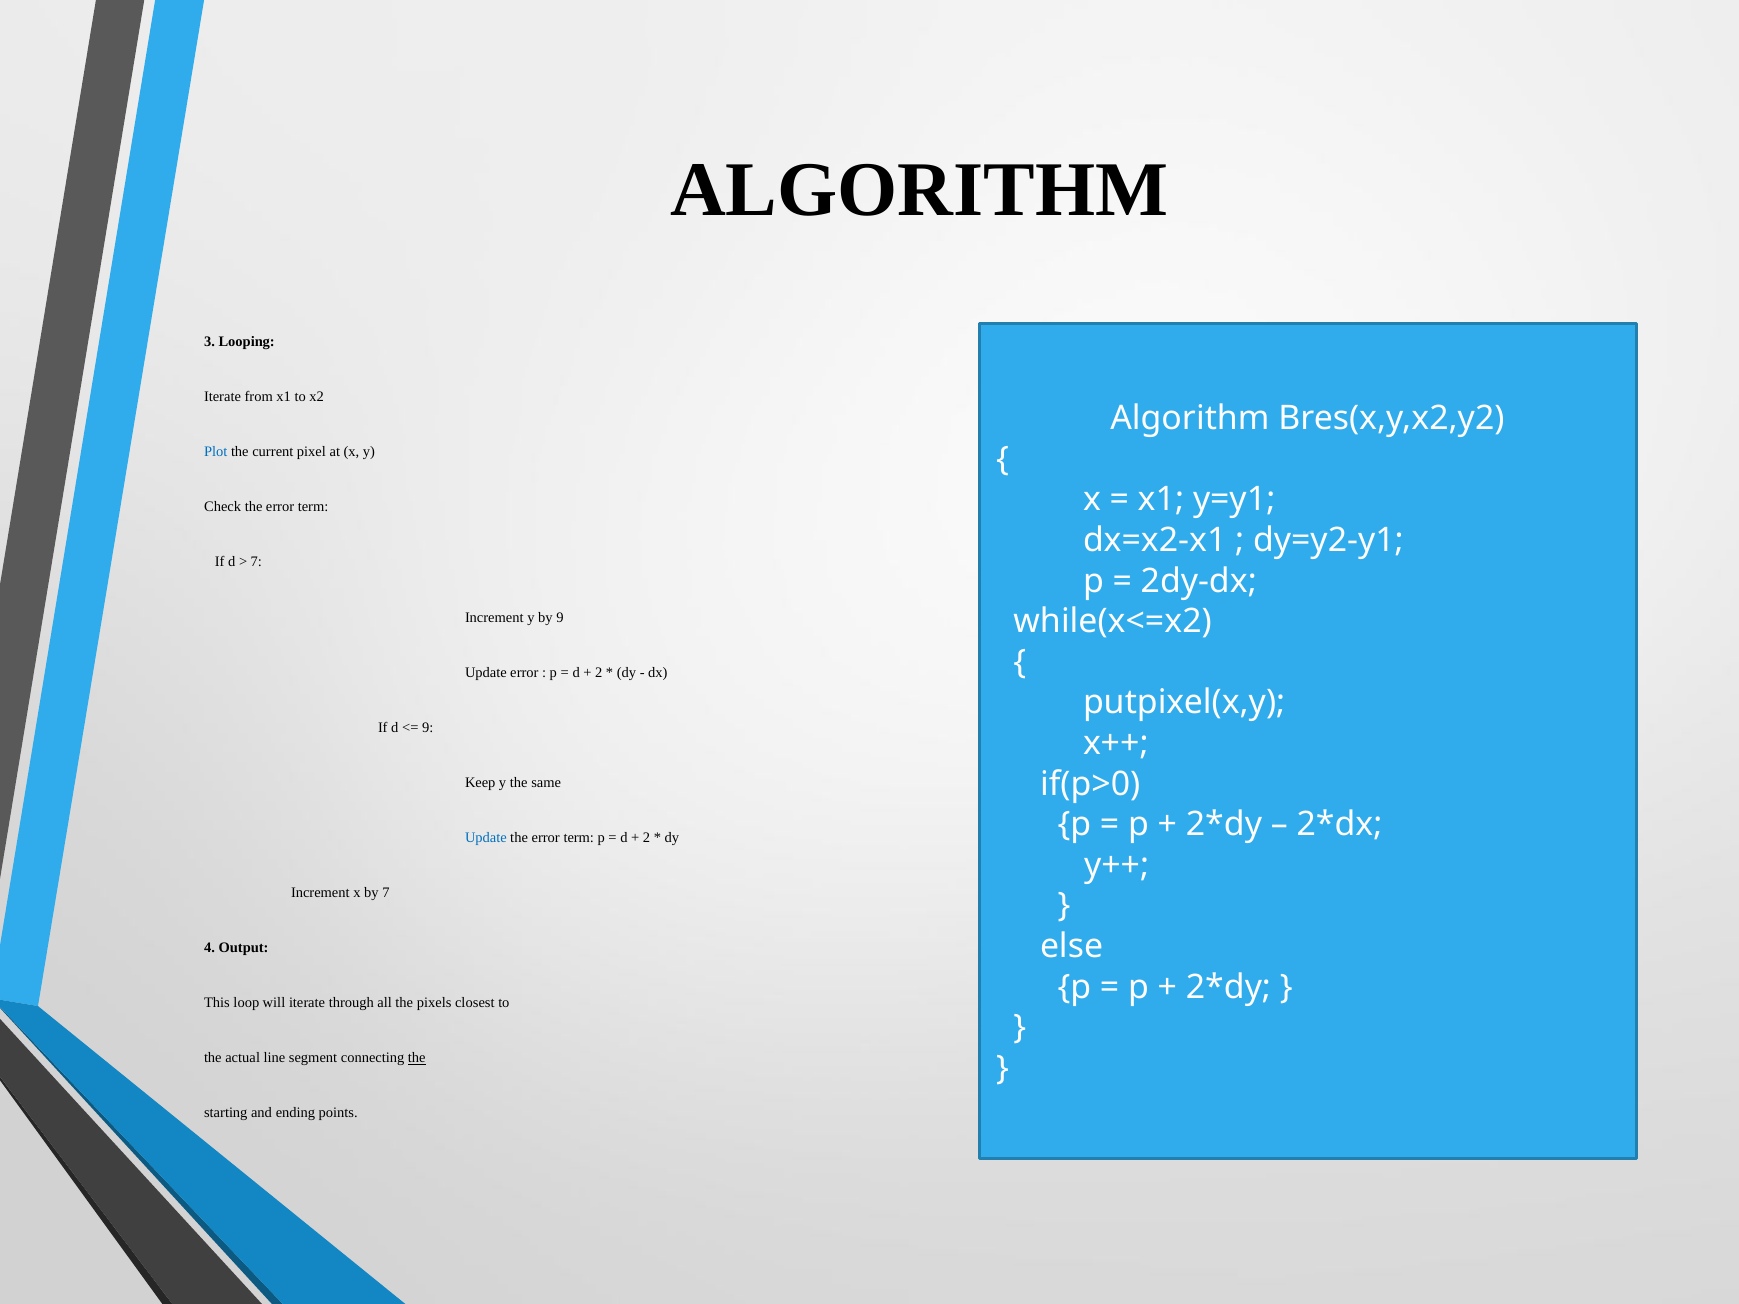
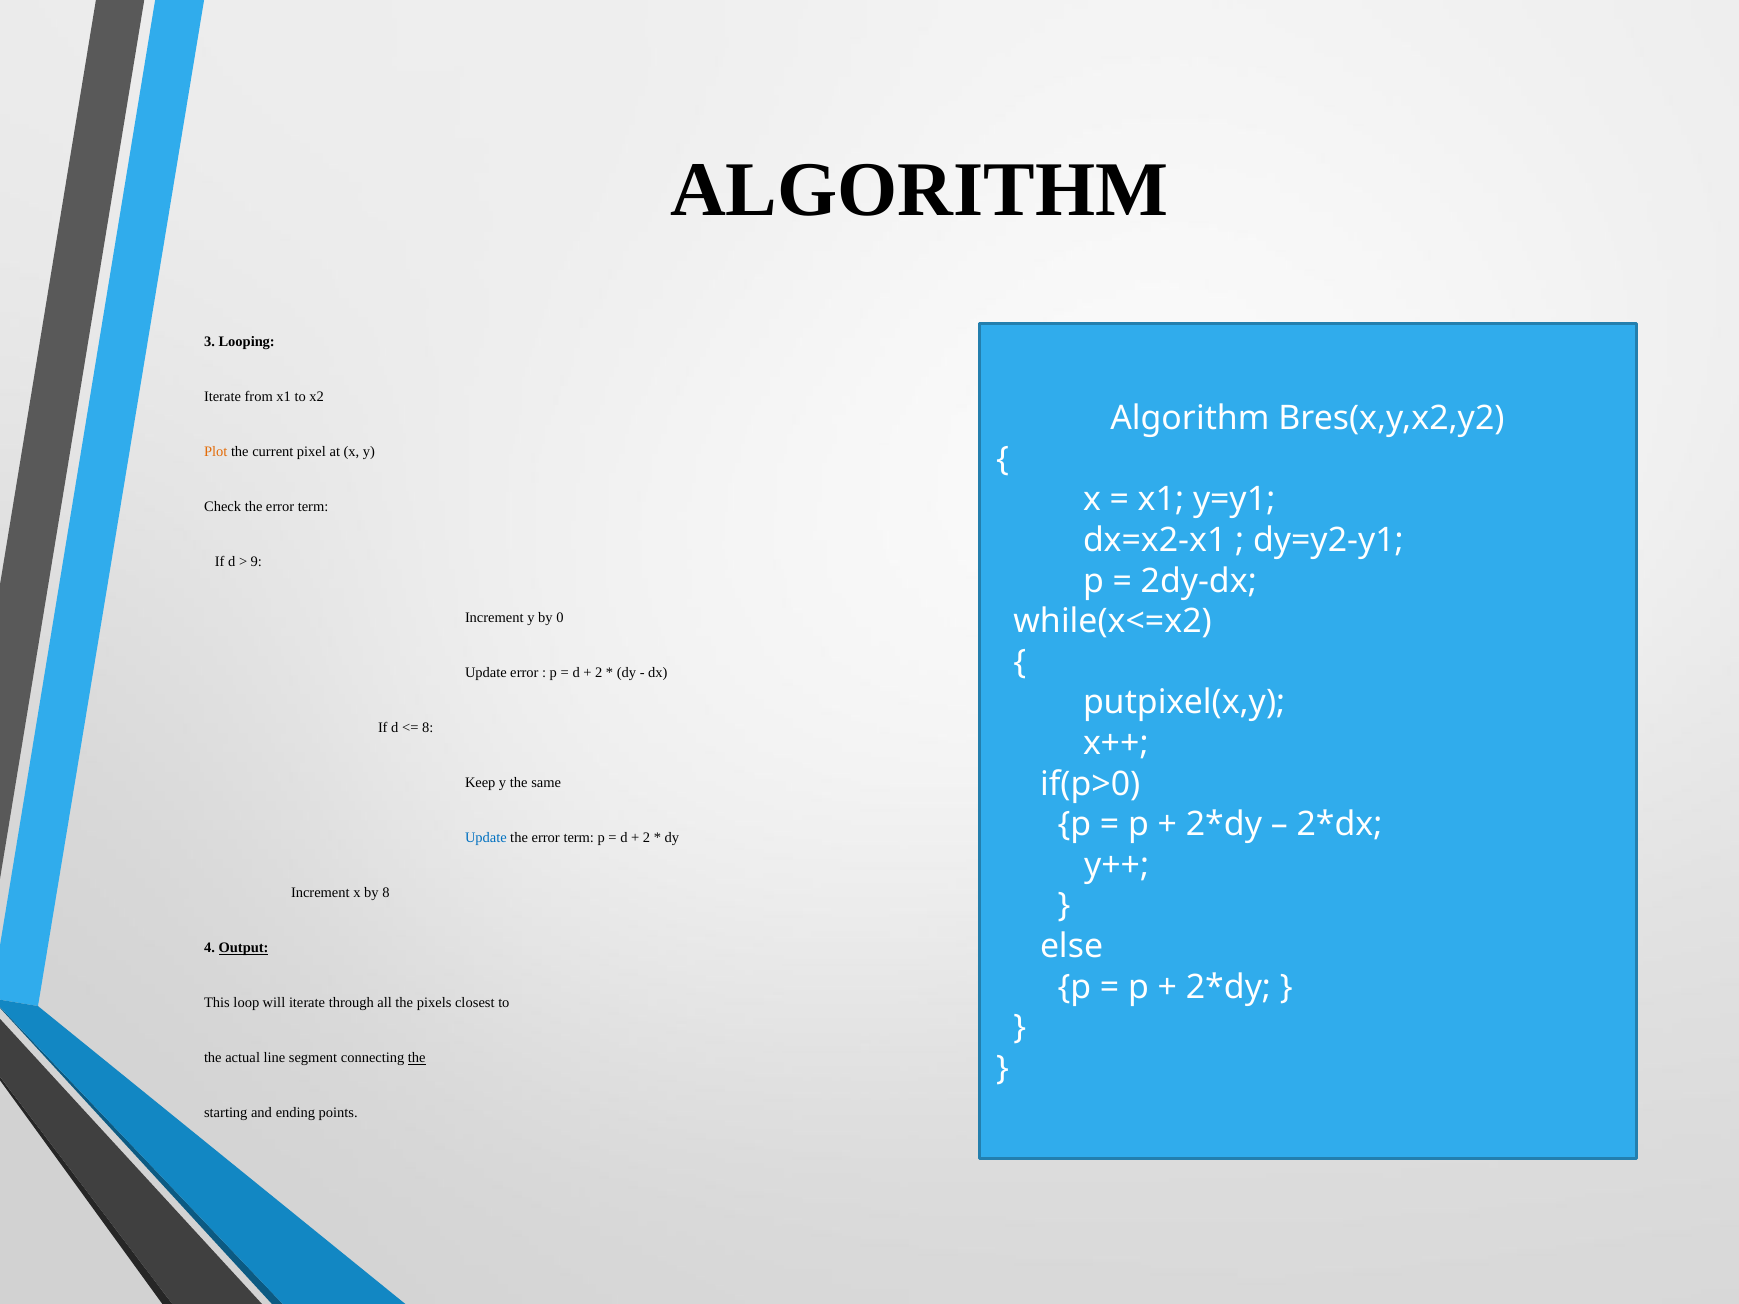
Plot colour: blue -> orange (216, 452)
7: 7 -> 9 (256, 562)
by 9: 9 -> 0 (560, 617)
9: 9 -> 8 (428, 728)
by 7: 7 -> 8 (386, 893)
Output underline: none -> present (244, 948)
